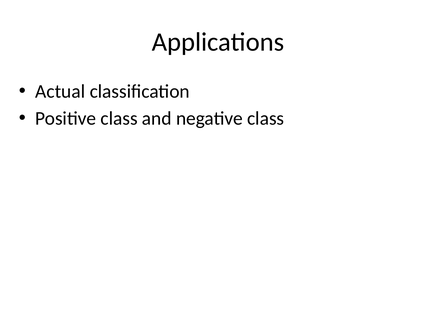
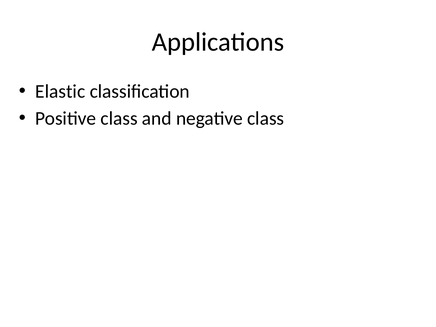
Actual: Actual -> Elastic (60, 91)
